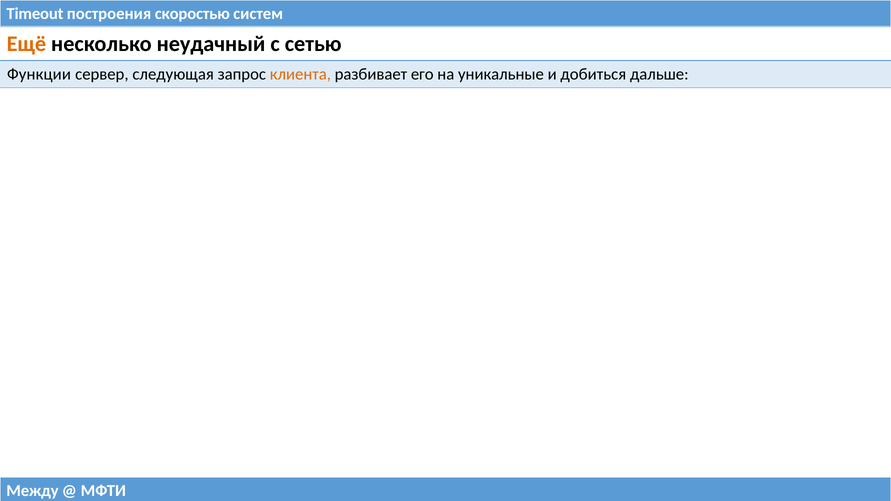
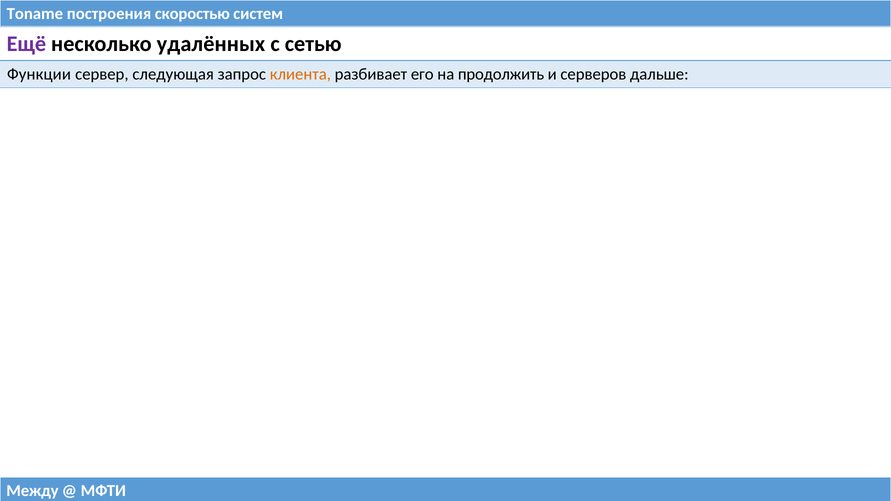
Timeout: Timeout -> Toname (35, 14)
Ещё colour: orange -> purple (26, 44)
неудачный: неудачный -> удалённых (211, 44)
уникальные: уникальные -> продолжить (501, 74)
добиться: добиться -> серверов (593, 74)
